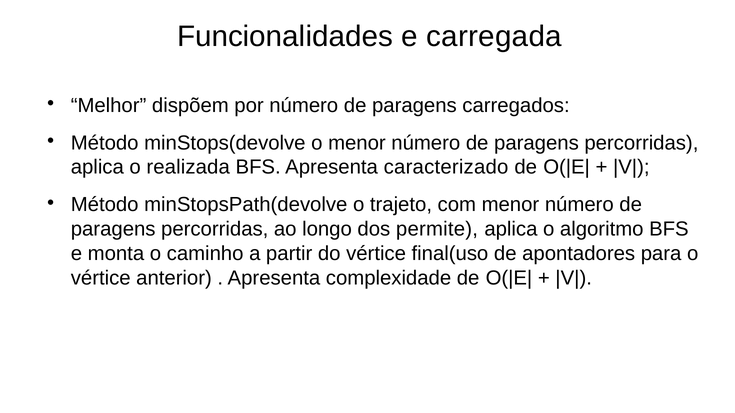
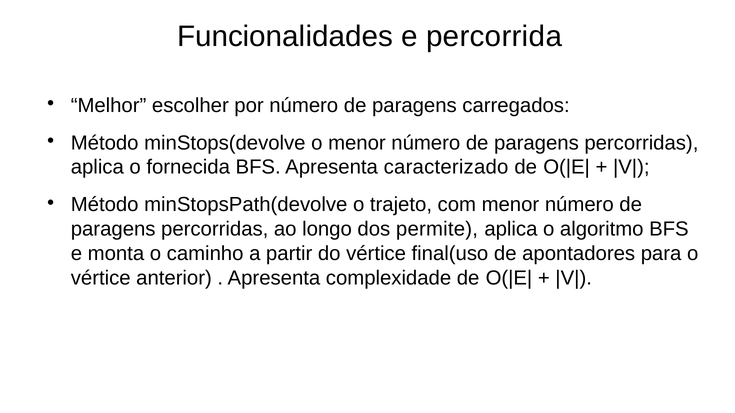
carregada: carregada -> percorrida (494, 37)
dispõem: dispõem -> escolher (190, 105)
realizada: realizada -> fornecida (188, 167)
